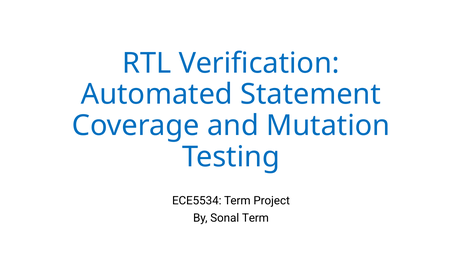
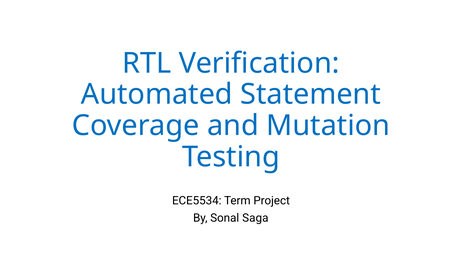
Sonal Term: Term -> Saga (255, 218)
